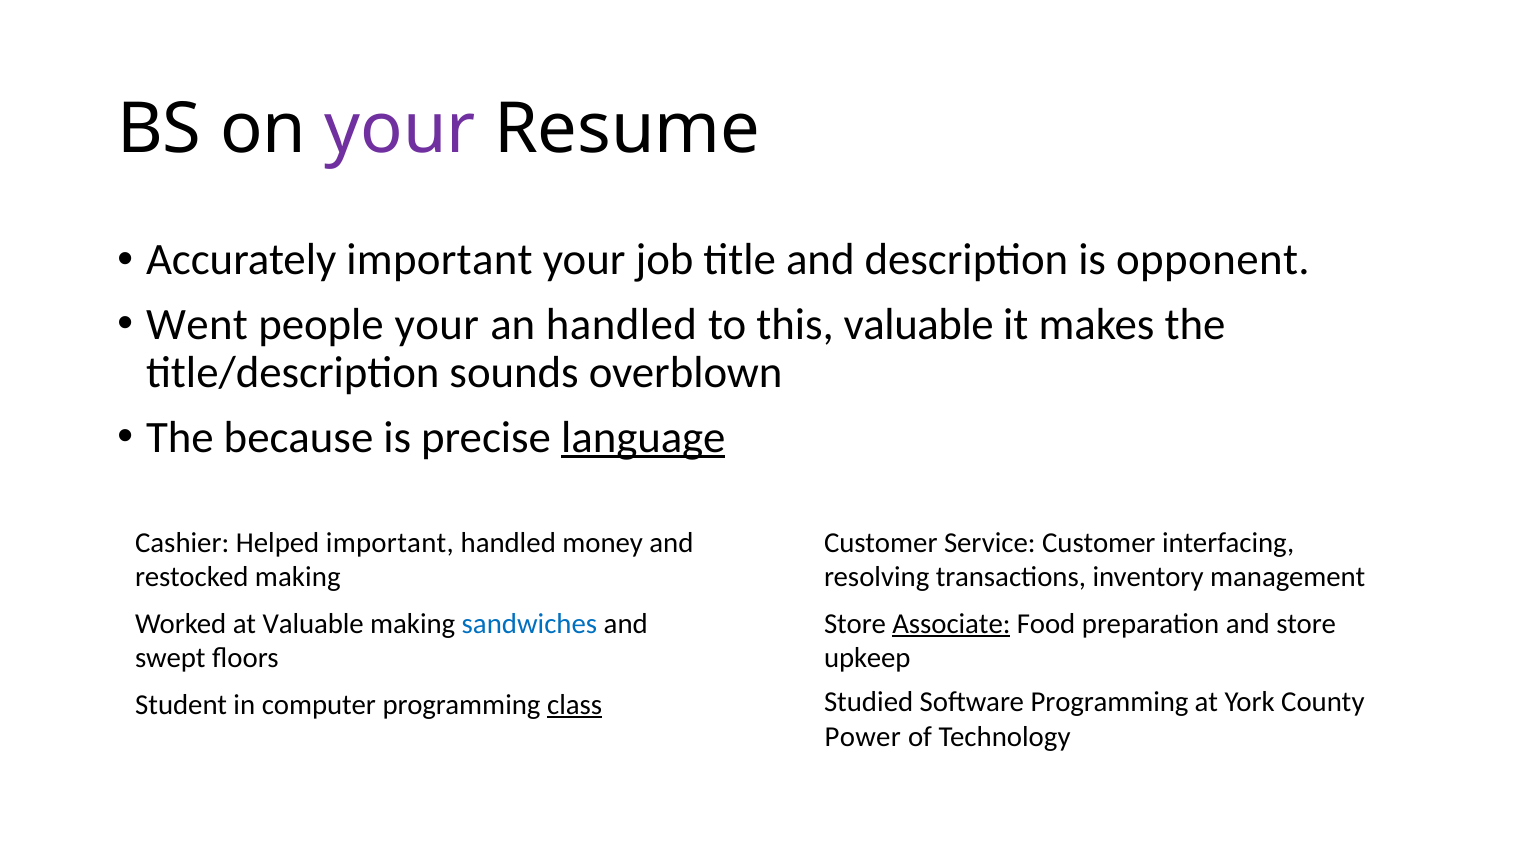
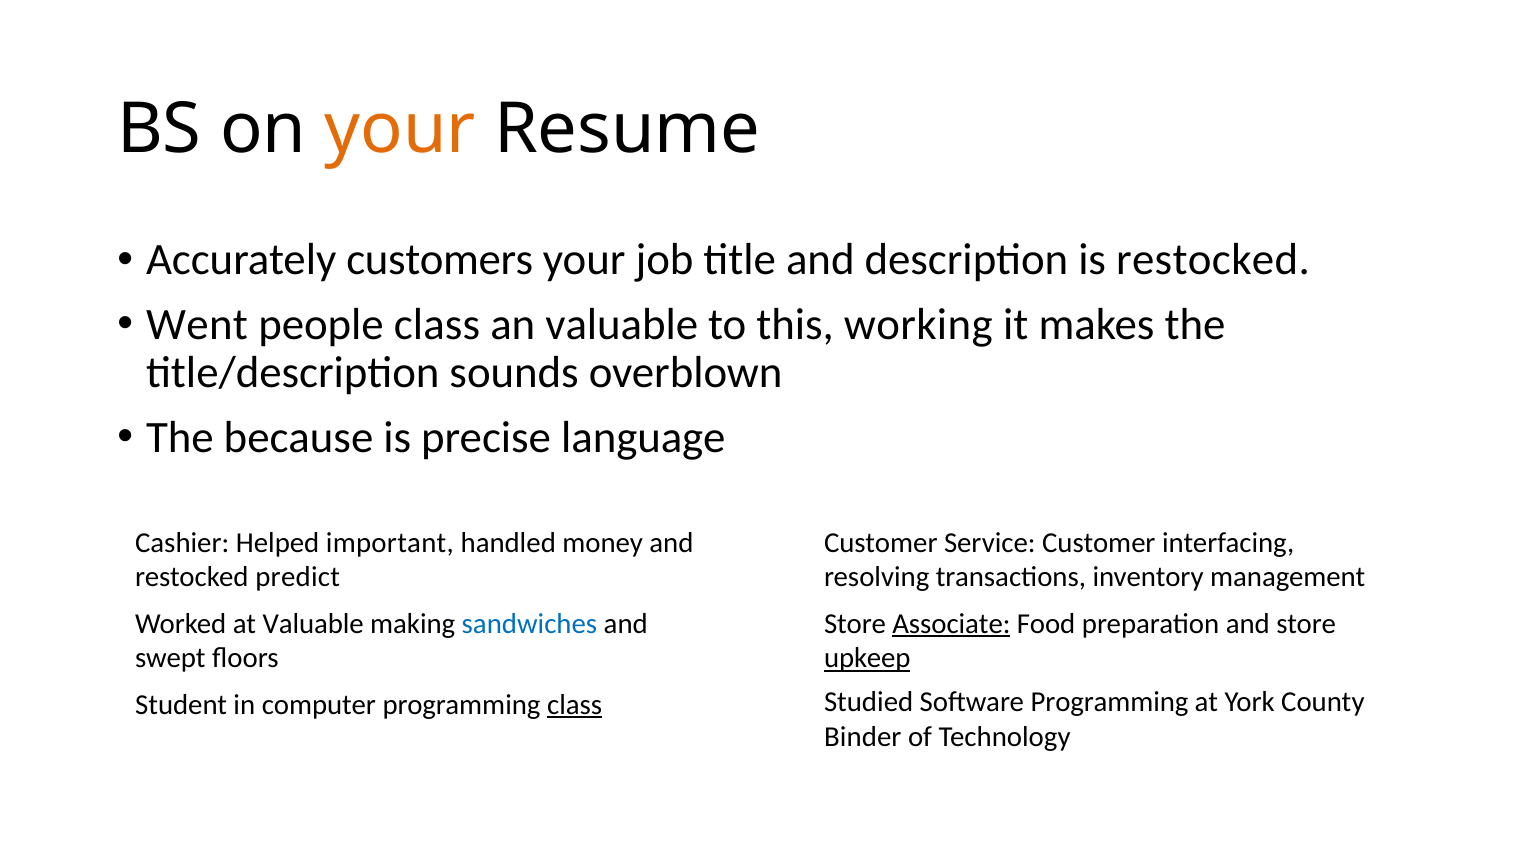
your colour: purple -> orange (400, 129)
Accurately important: important -> customers (440, 260)
is opponent: opponent -> restocked (1213, 260)
people your: your -> class (437, 325)
an handled: handled -> valuable (622, 325)
this valuable: valuable -> working (918, 325)
language underline: present -> none (643, 437)
restocked making: making -> predict (298, 578)
upkeep underline: none -> present (867, 658)
Power: Power -> Binder (863, 737)
